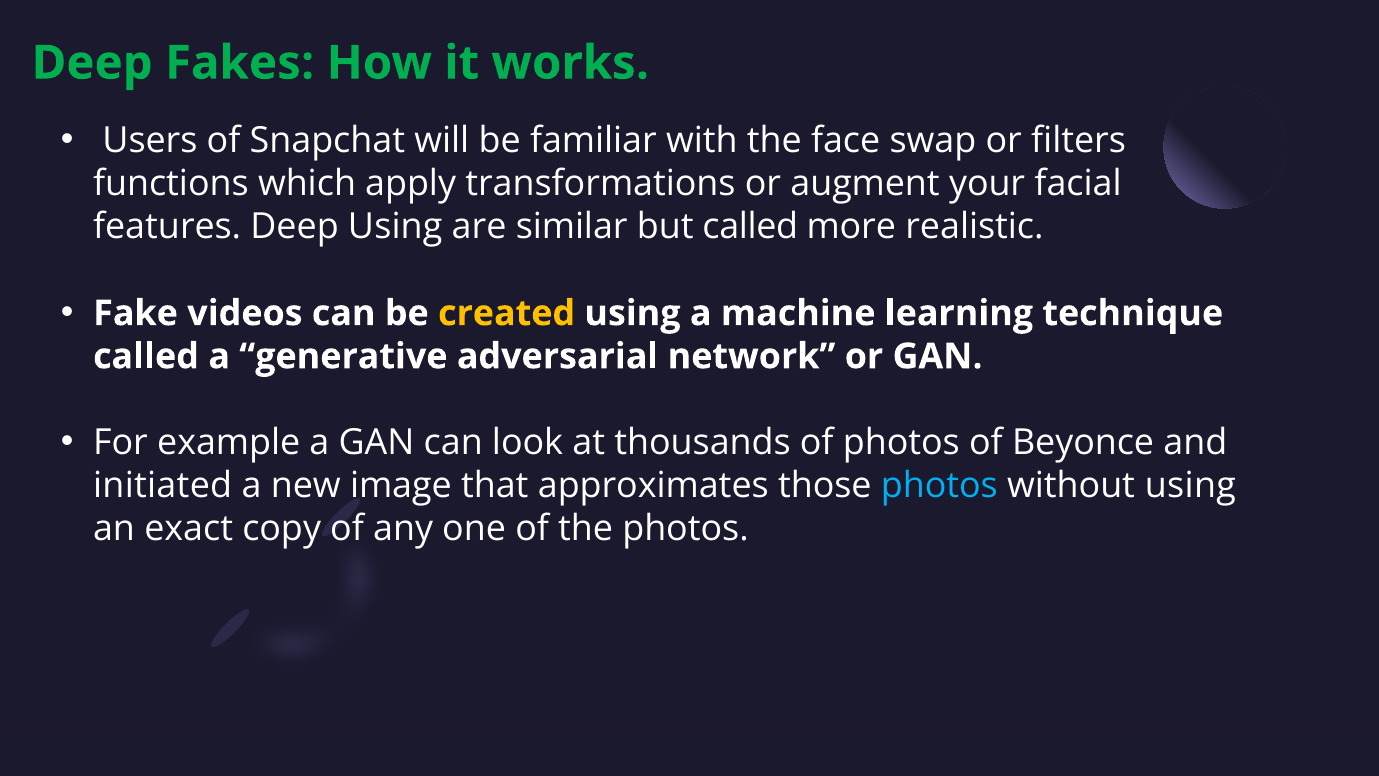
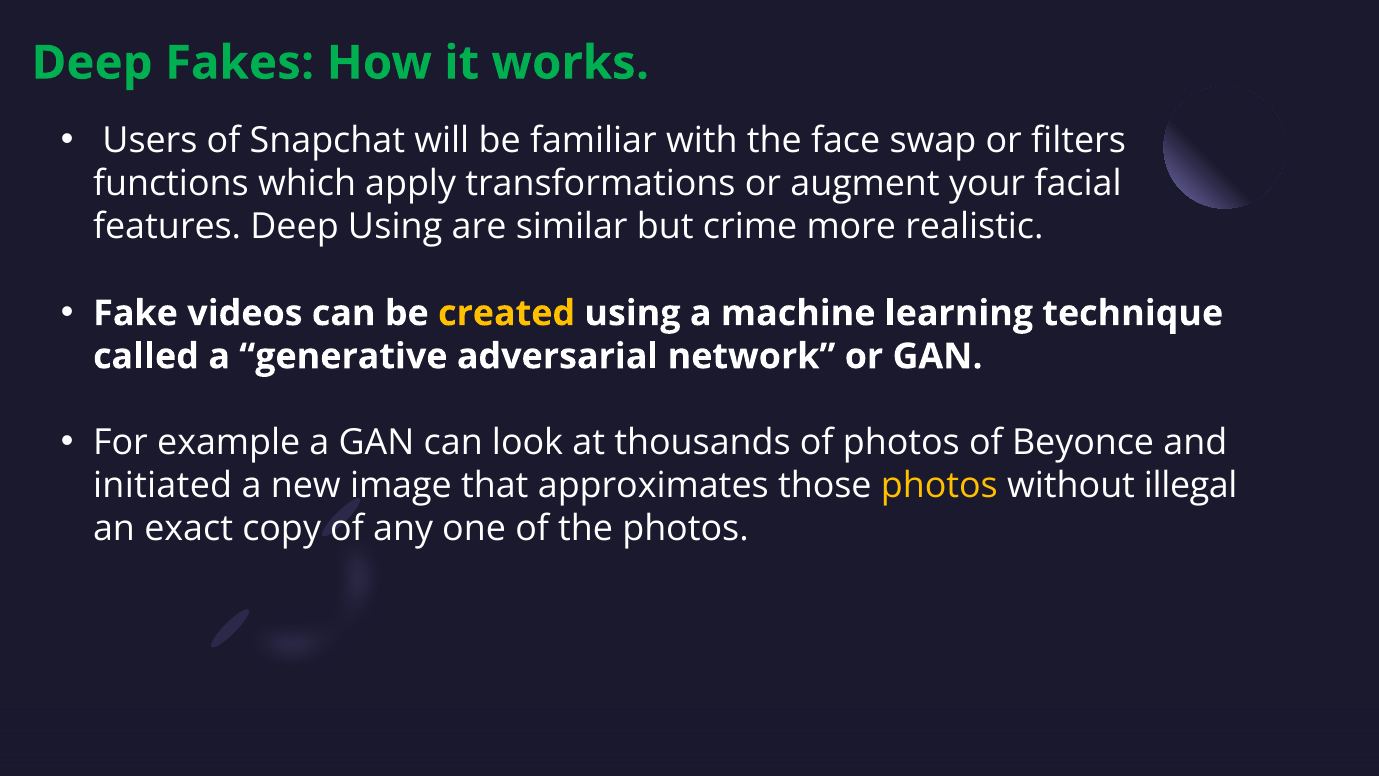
but called: called -> crime (750, 227)
photos colour: light blue -> yellow (939, 486)
without using: using -> illegal (1191, 486)
